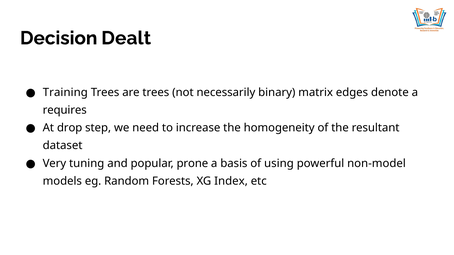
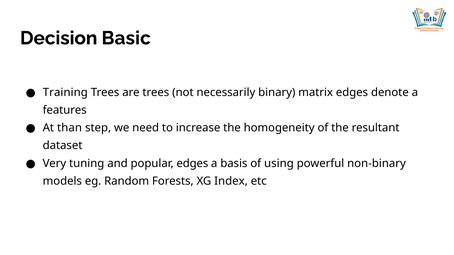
Dealt: Dealt -> Basic (126, 38)
requires: requires -> features (65, 110)
drop: drop -> than (70, 128)
popular prone: prone -> edges (192, 164)
non-model: non-model -> non-binary (376, 164)
